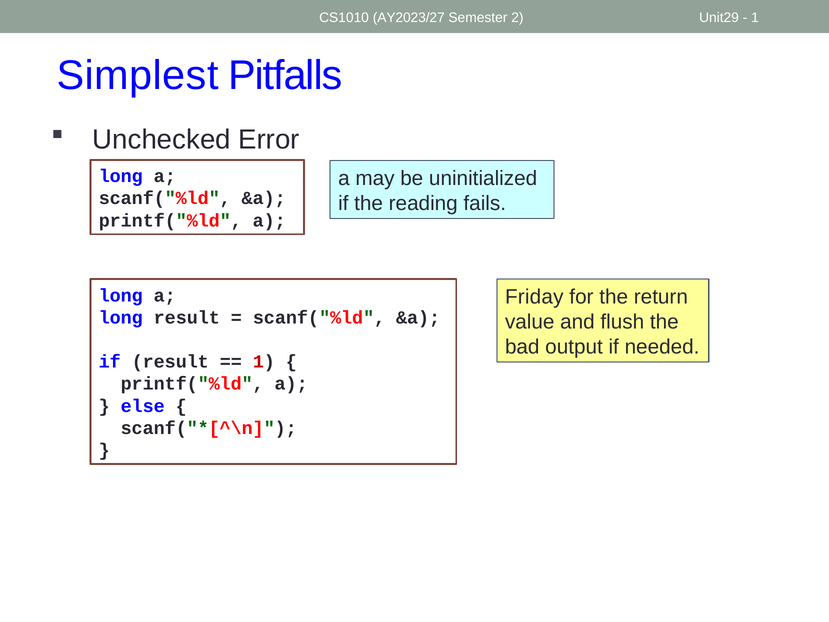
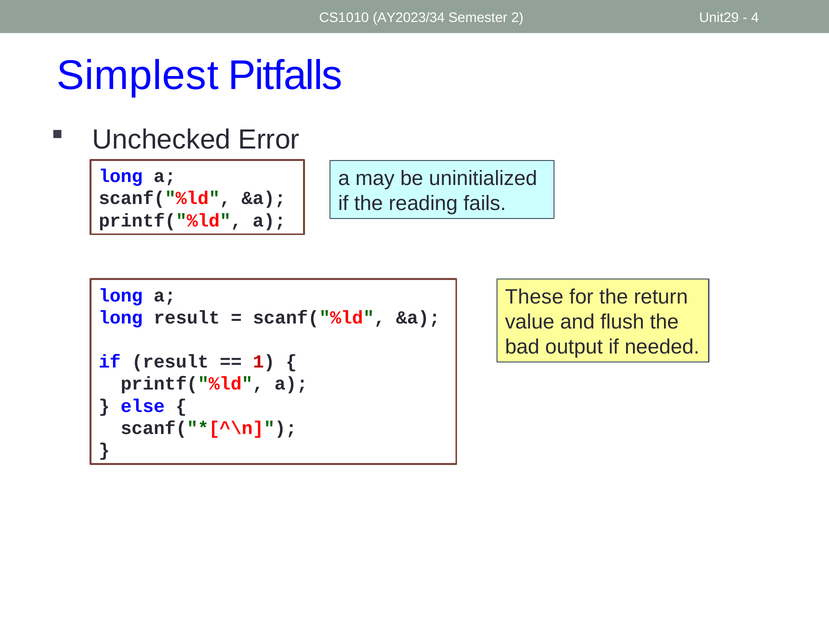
AY2023/27: AY2023/27 -> AY2023/34 (409, 18)
1: 1 -> 4 (755, 18)
Friday: Friday -> These (534, 297)
